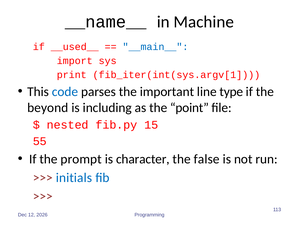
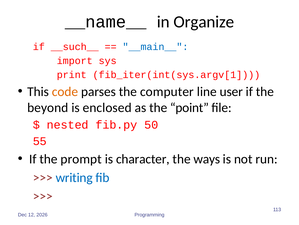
Machine: Machine -> Organize (204, 22)
__used__: __used__ -> __such__ (75, 47)
code colour: blue -> orange (65, 91)
important: important -> computer (167, 91)
type: type -> user (231, 91)
including: including -> enclosed (107, 107)
15: 15 -> 50 (151, 124)
false: false -> ways (207, 158)
initials: initials -> writing (74, 177)
